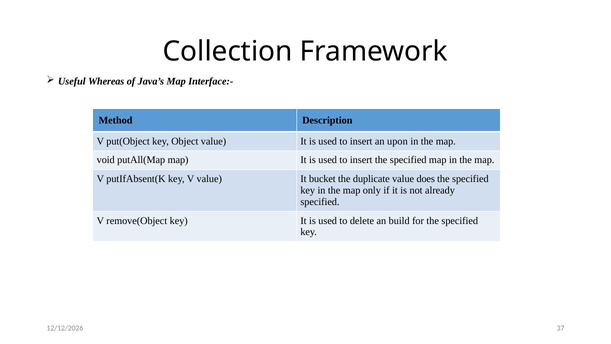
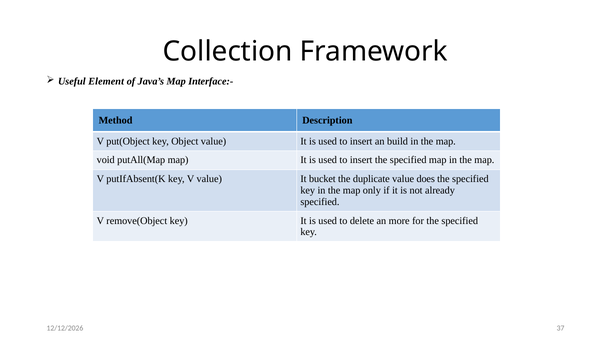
Whereas: Whereas -> Element (106, 81)
upon: upon -> build (397, 141)
build: build -> more (399, 220)
